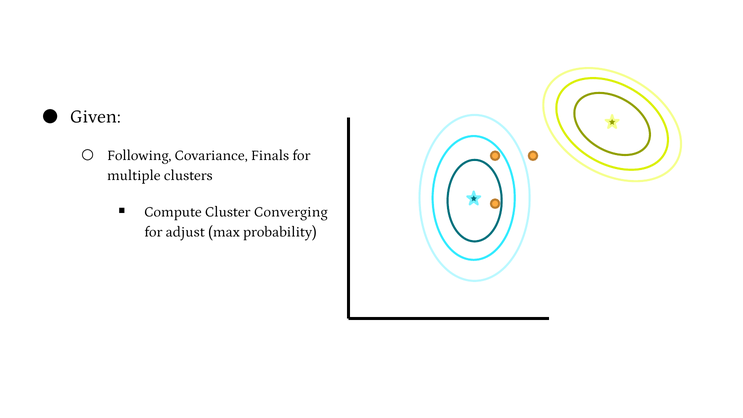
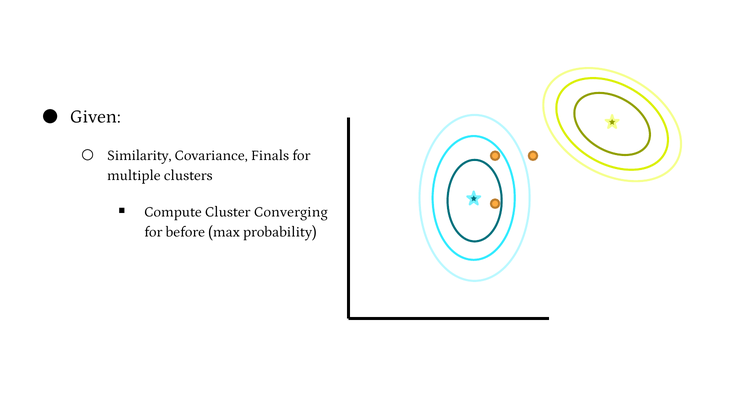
Following: Following -> Similarity (139, 155)
adjust: adjust -> before (185, 232)
